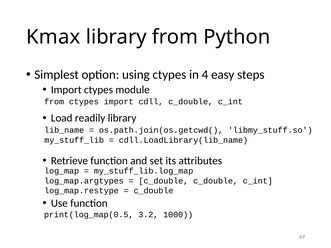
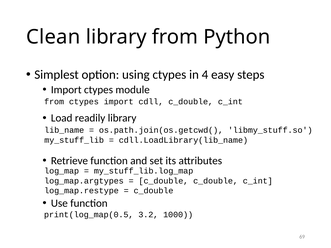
Kmax: Kmax -> Clean (53, 37)
